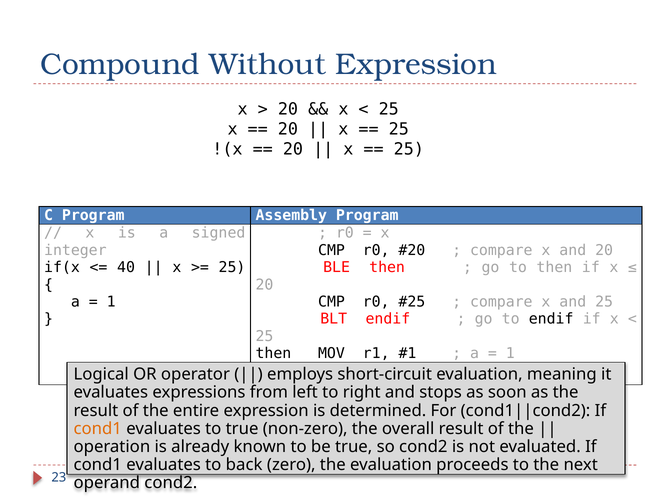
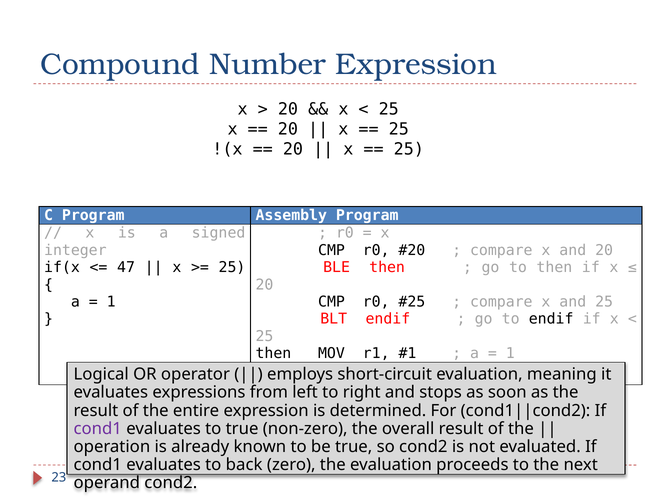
Without: Without -> Number (268, 65)
40: 40 -> 47 (126, 268)
cond1 colour: orange -> purple (98, 429)
